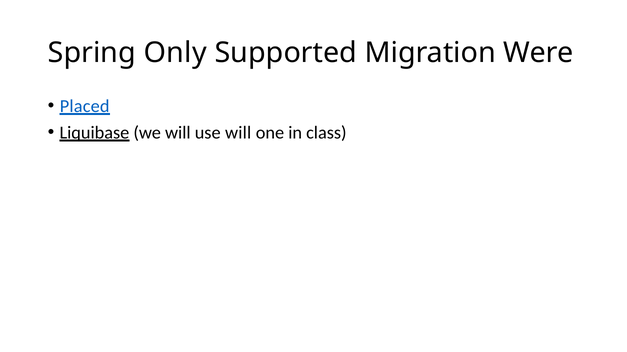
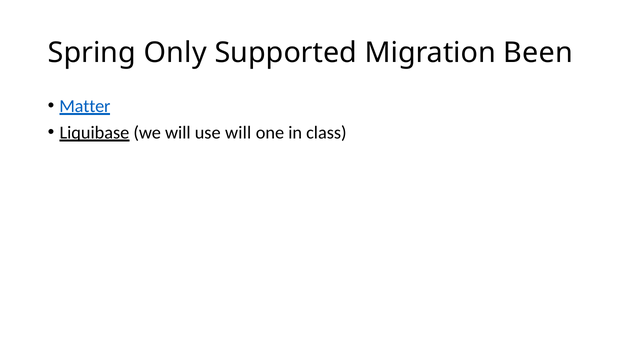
Were: Were -> Been (538, 53)
Placed: Placed -> Matter (85, 106)
